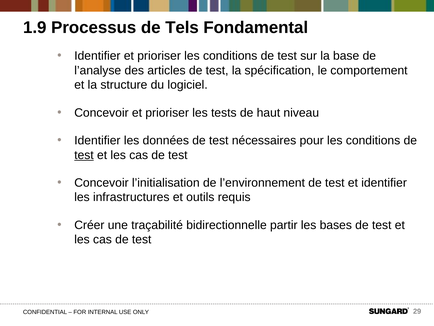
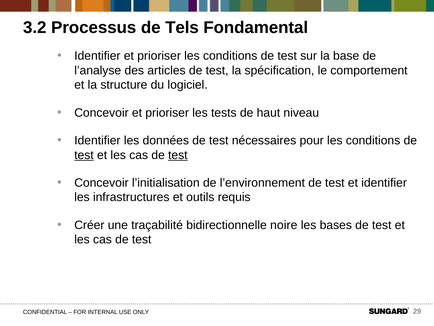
1.9: 1.9 -> 3.2 (35, 28)
test underline: none -> present (178, 155)
partir: partir -> noire (284, 225)
